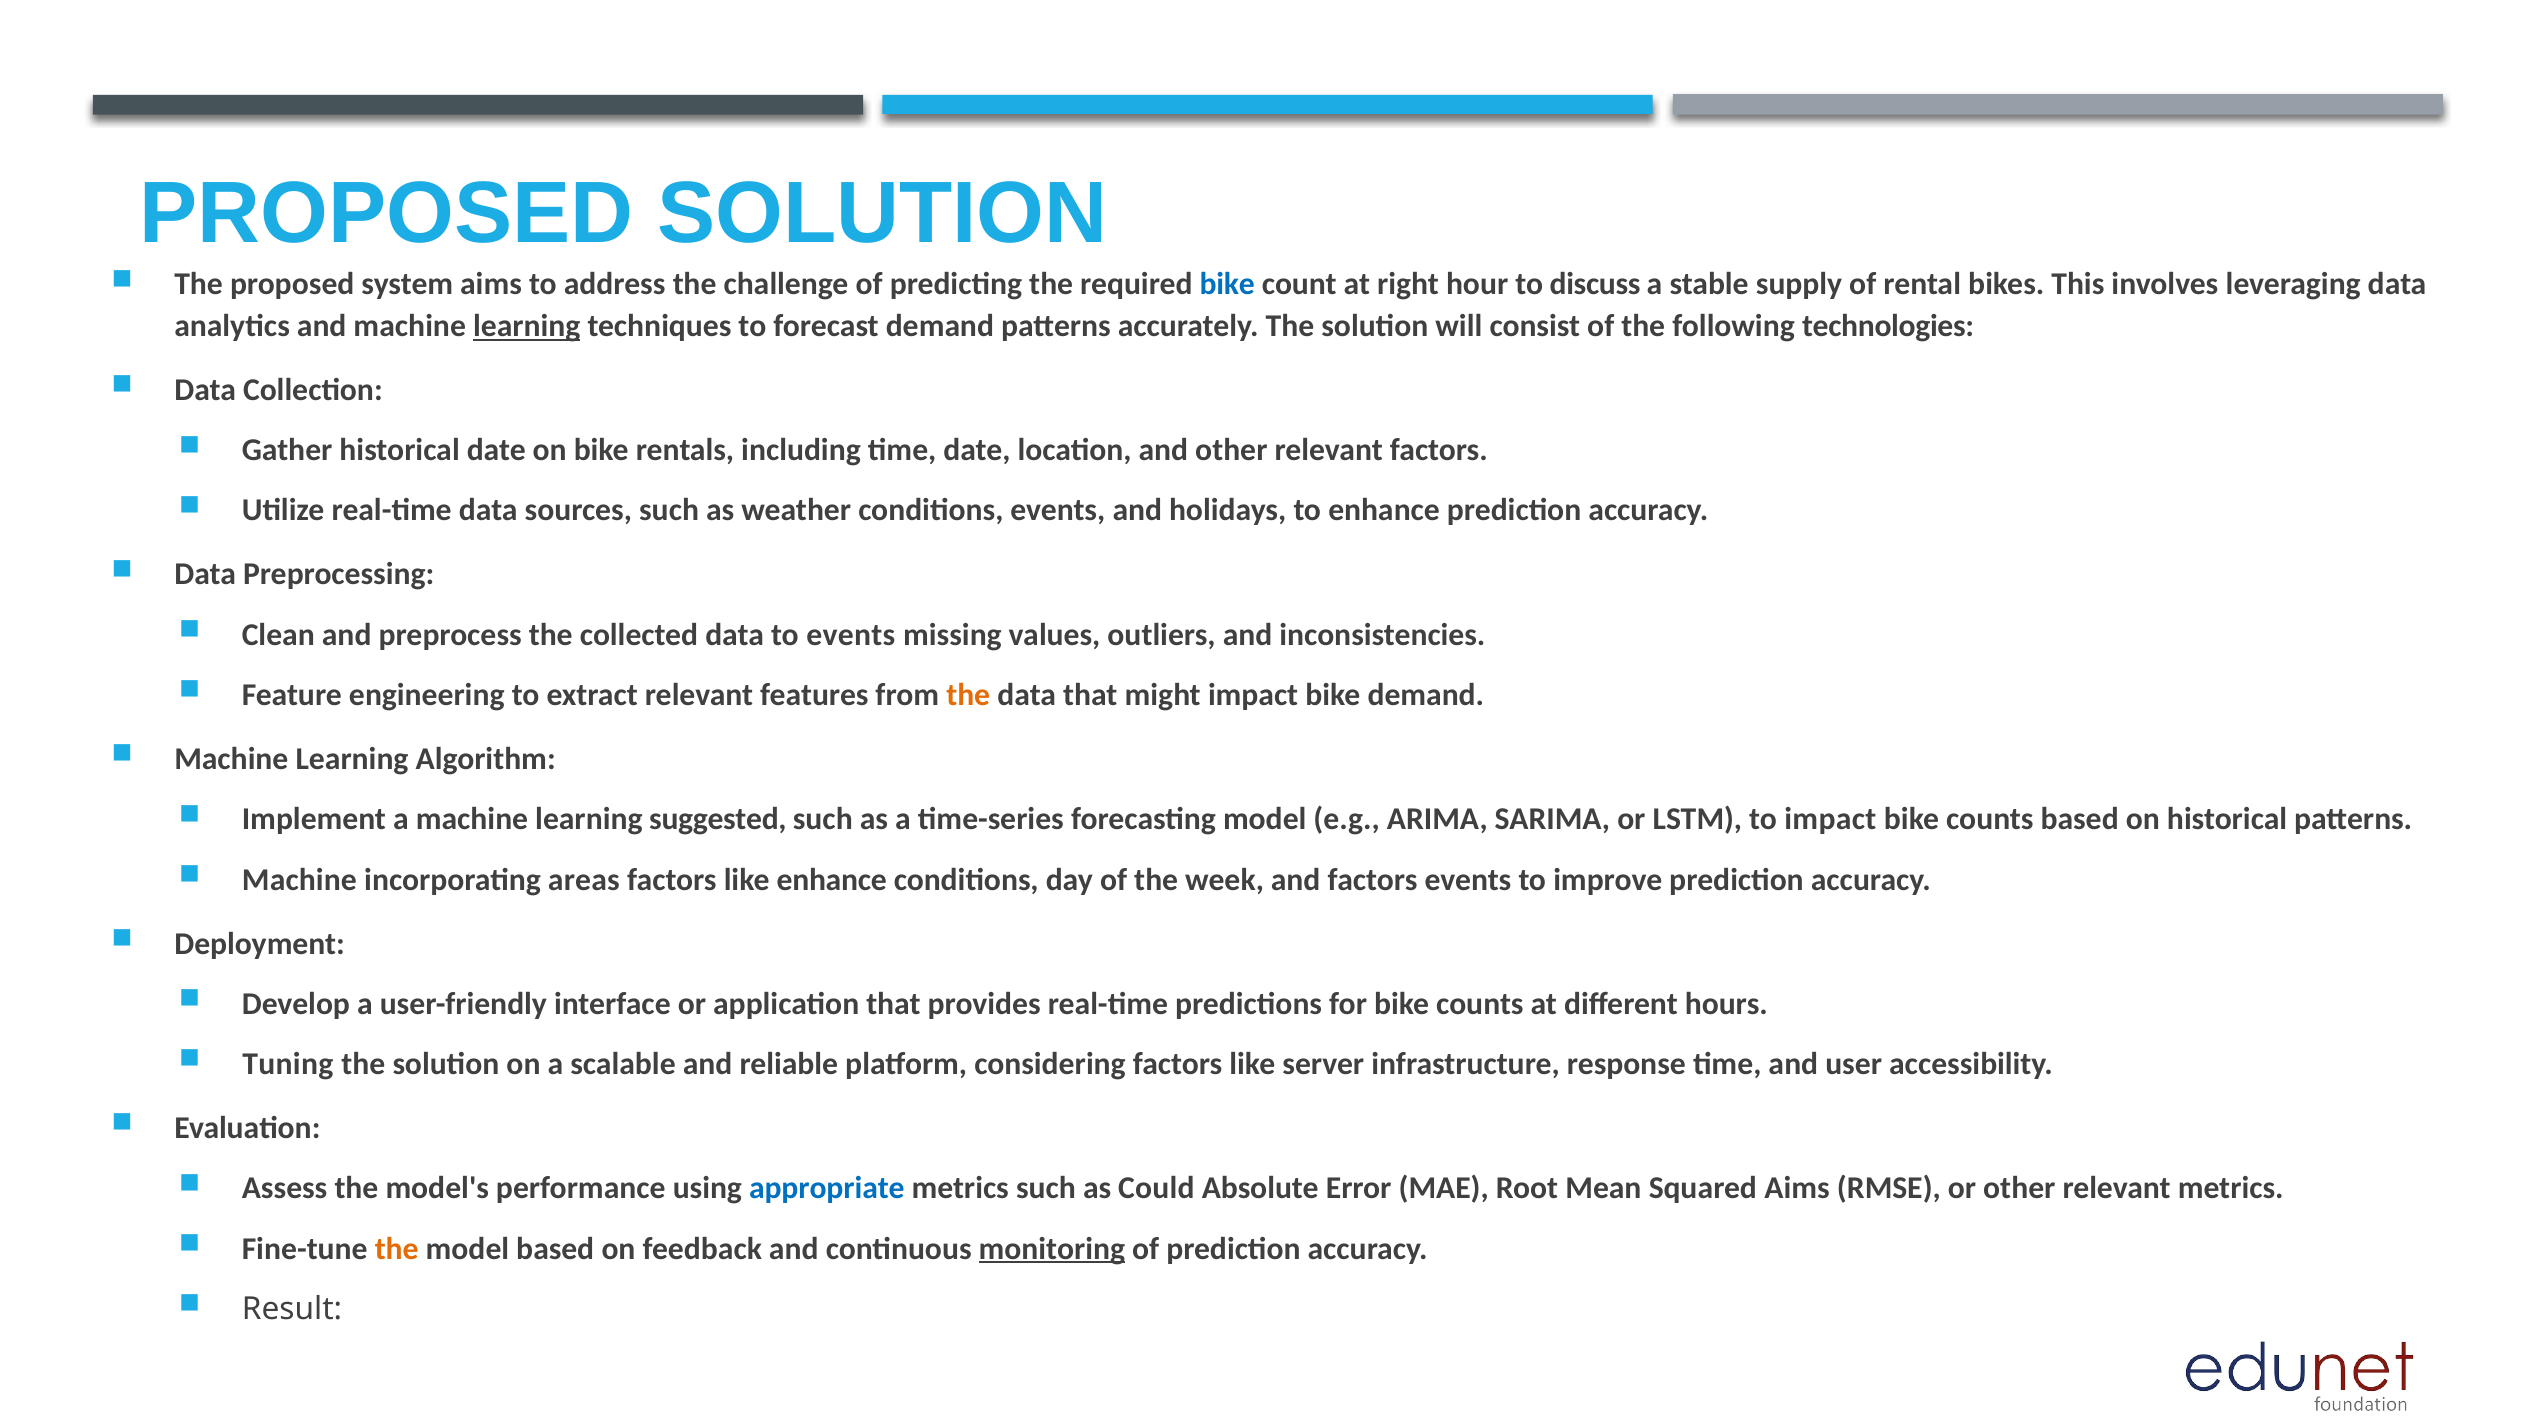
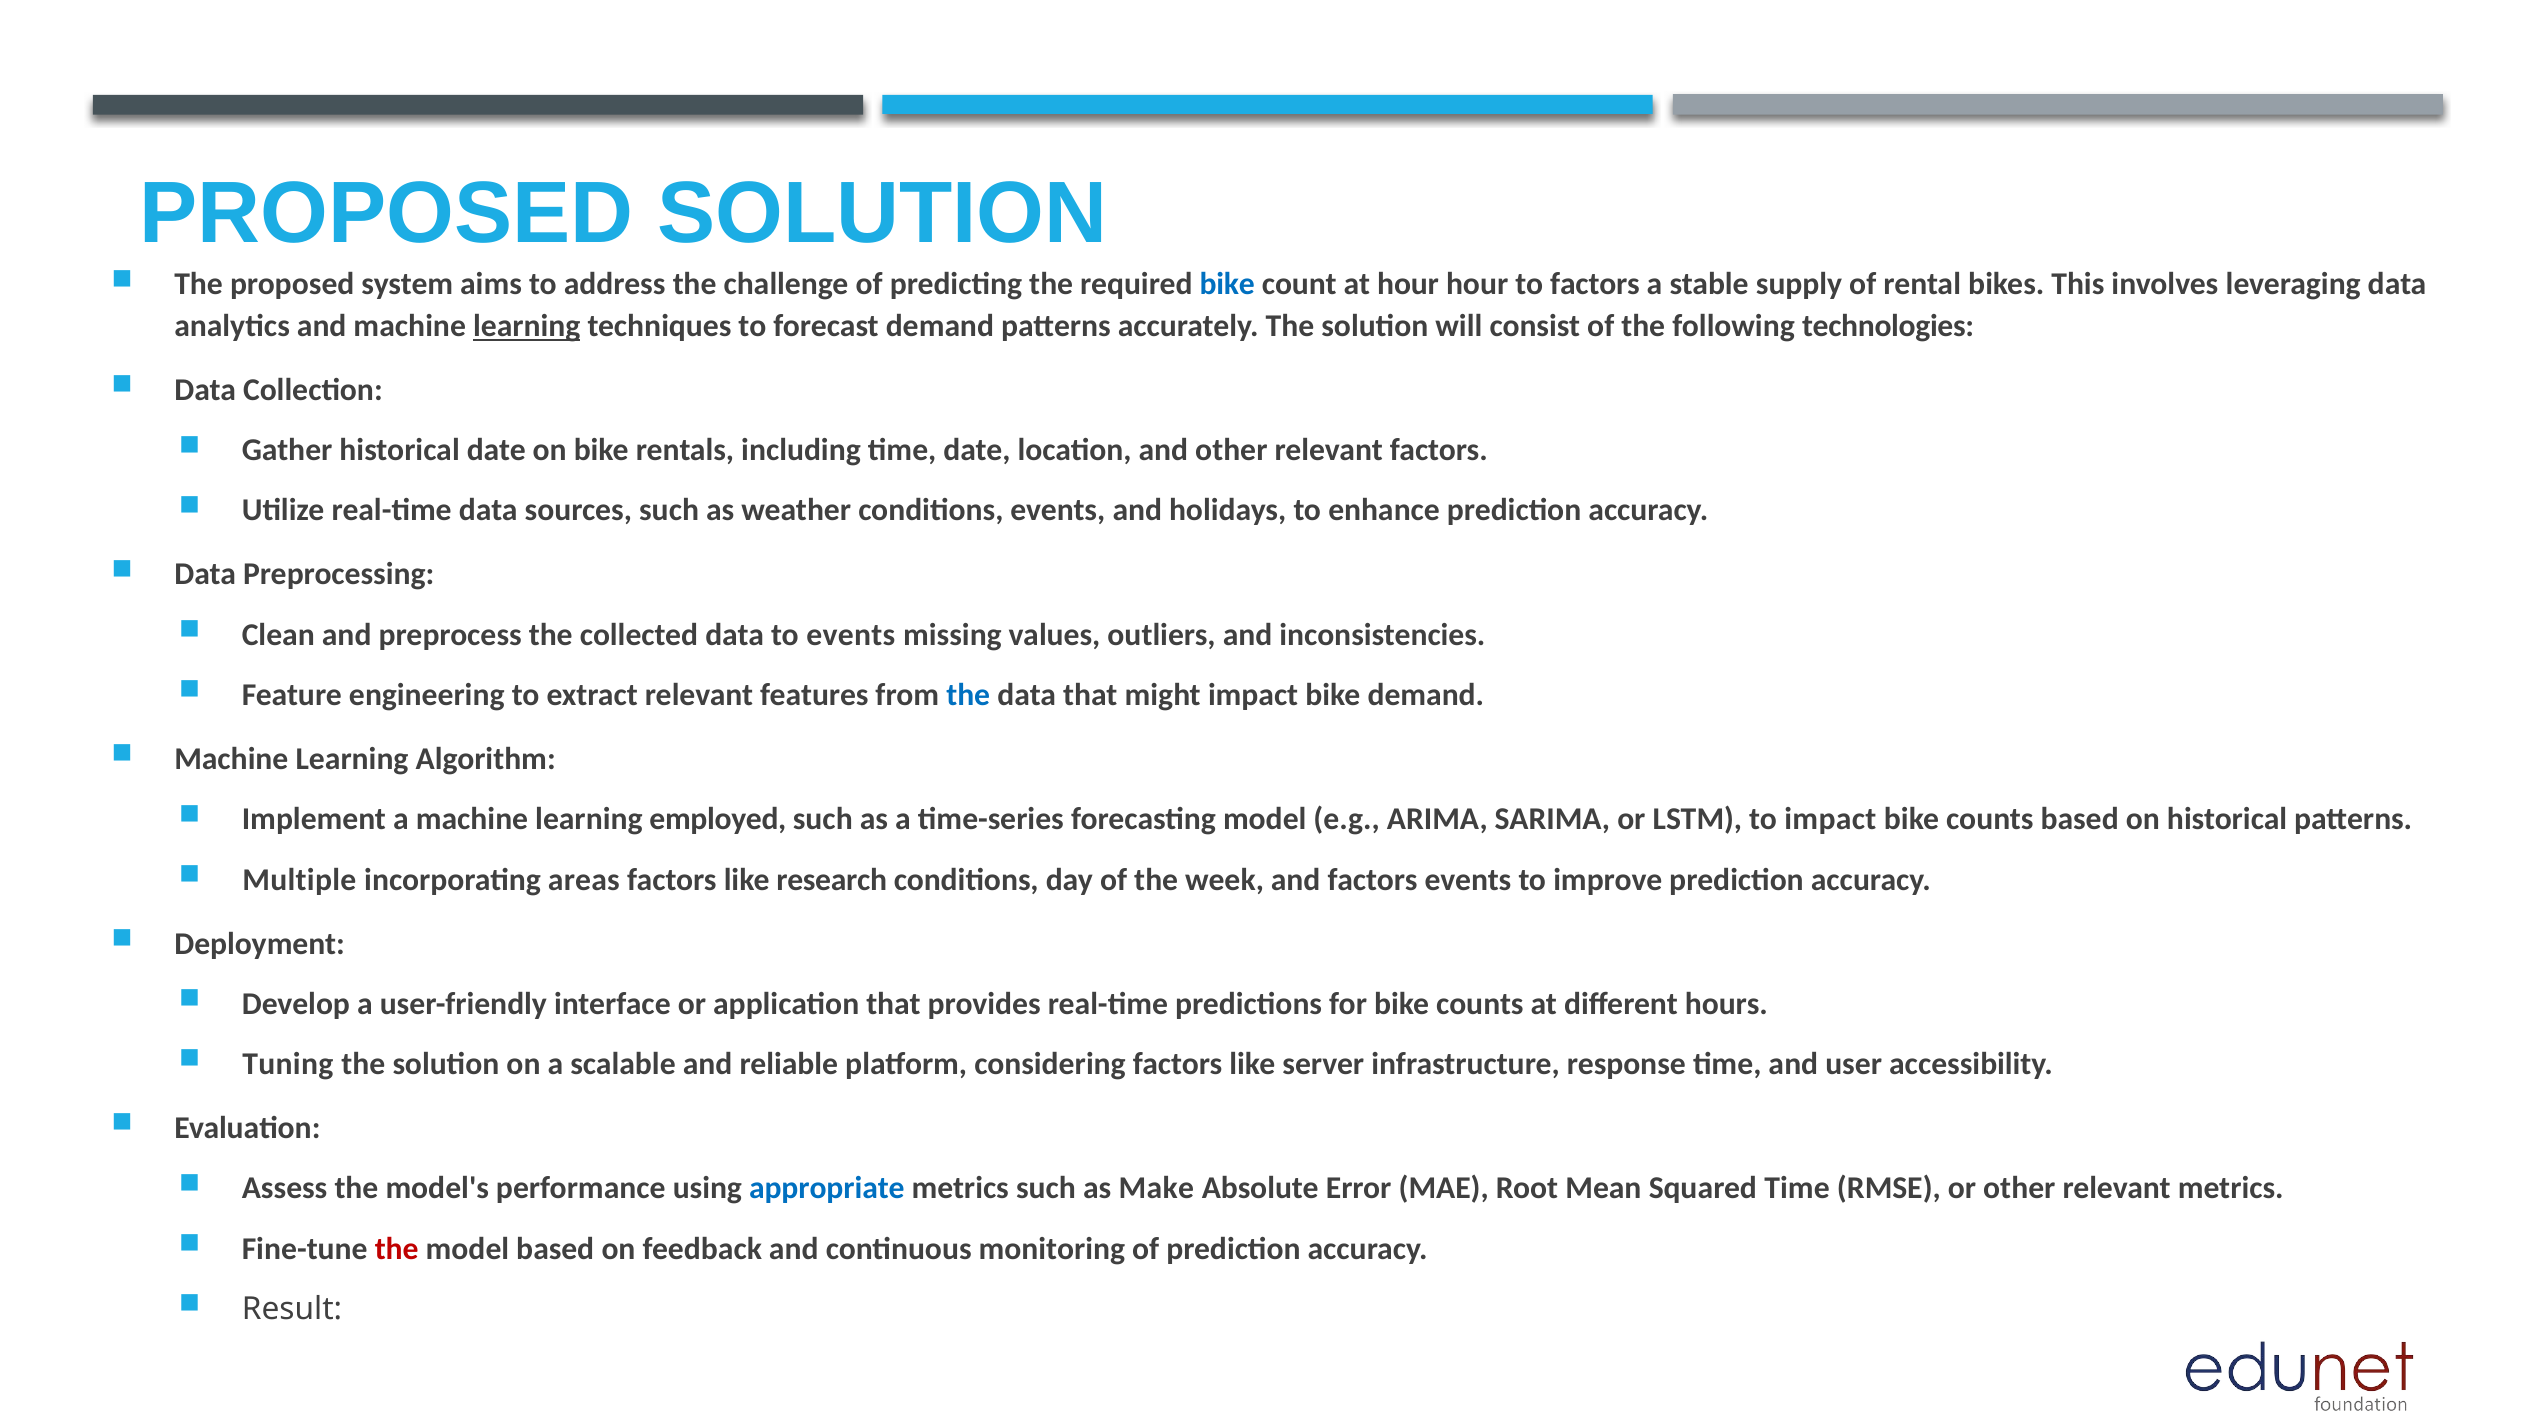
at right: right -> hour (1408, 284)
to discuss: discuss -> factors (1595, 284)
the colour: orange -> blue (968, 695)
suggested: suggested -> employed (718, 820)
Machine: Machine -> Multiple (299, 880)
like enhance: enhance -> research (832, 880)
Could: Could -> Make (1156, 1189)
Squared Aims: Aims -> Time (1797, 1189)
the colour: orange -> red (397, 1249)
monitoring underline: present -> none (1052, 1249)
